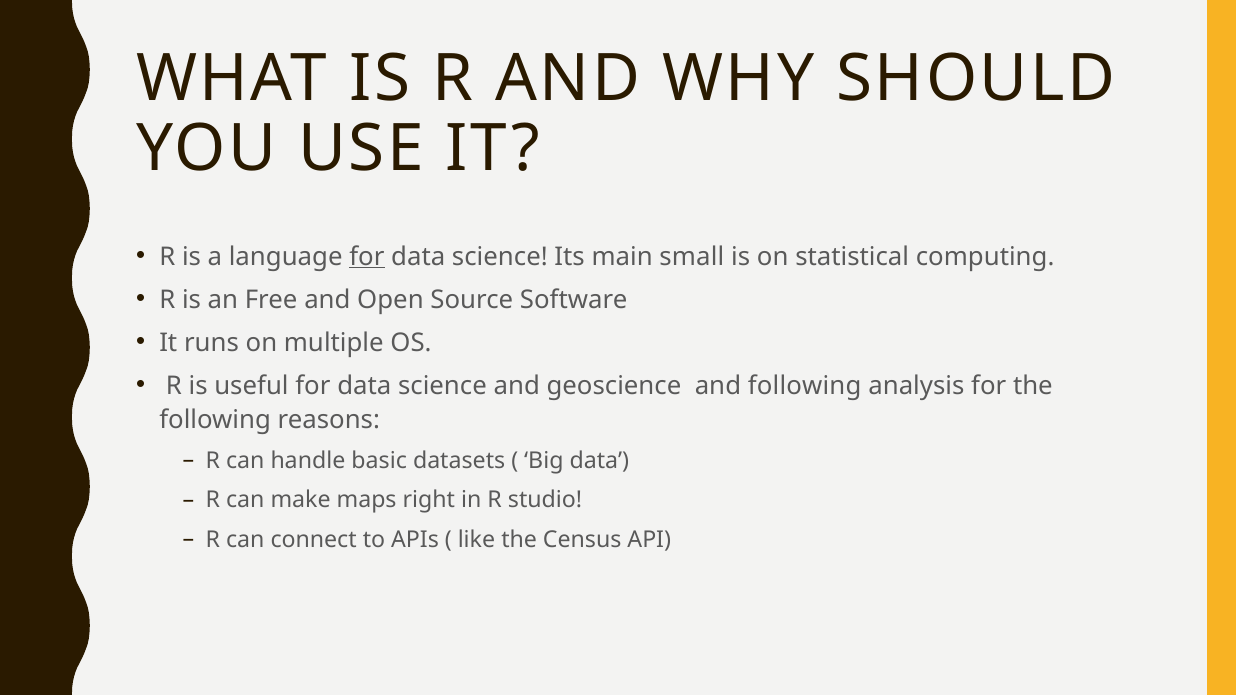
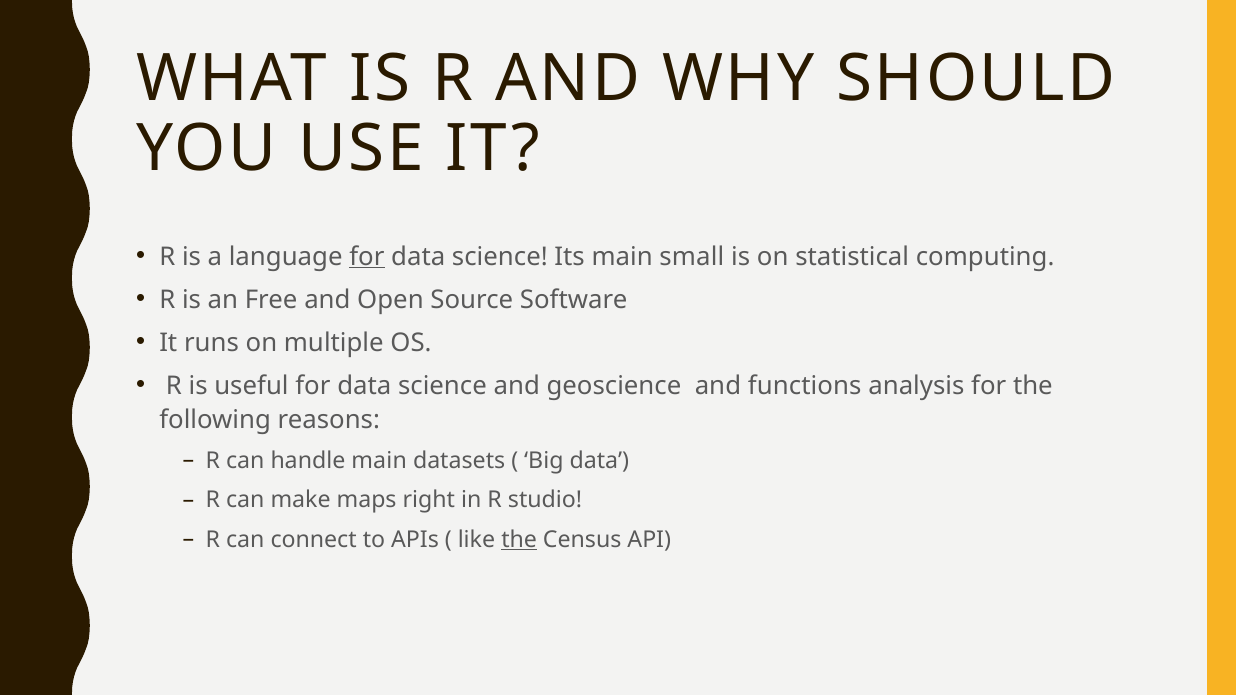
and following: following -> functions (805, 386)
handle basic: basic -> main (379, 461)
the underline: none -> present (519, 540)
